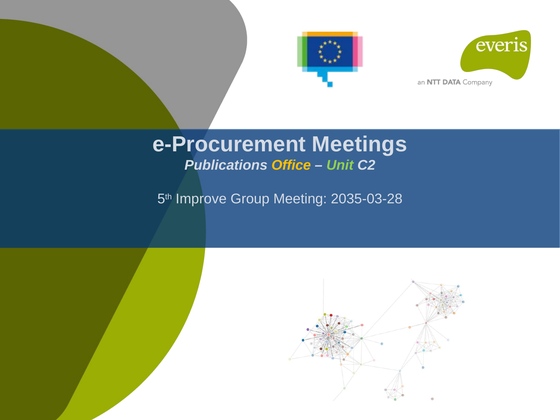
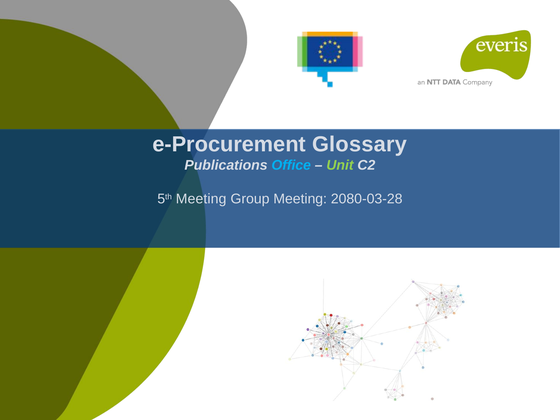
Meetings: Meetings -> Glossary (359, 144)
Office colour: yellow -> light blue (291, 165)
5th Improve: Improve -> Meeting (201, 199)
2035-03-28: 2035-03-28 -> 2080-03-28 (367, 199)
